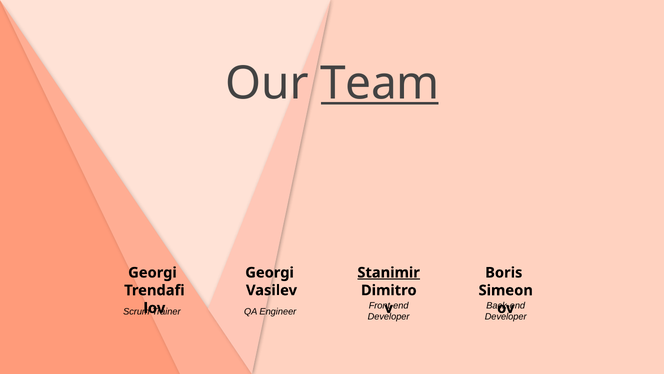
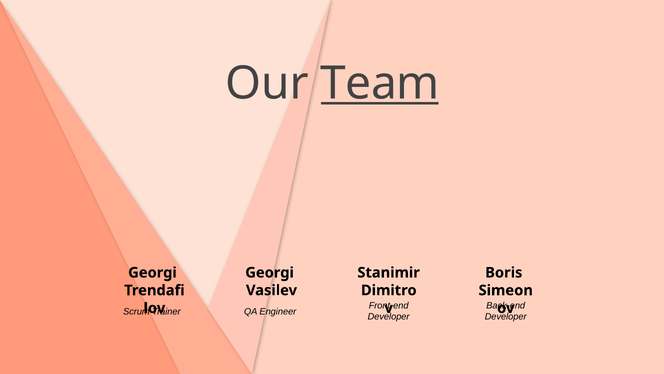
Stanimir underline: present -> none (389, 272)
